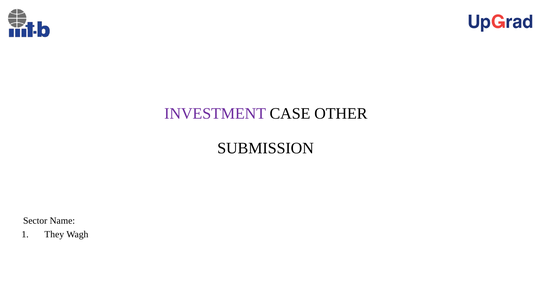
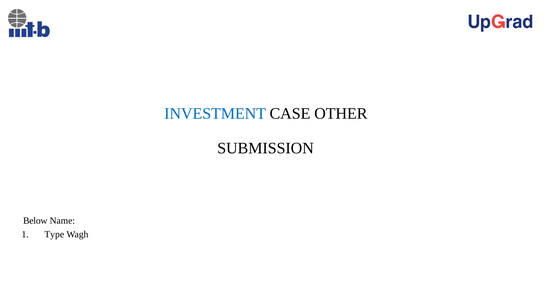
INVESTMENT colour: purple -> blue (215, 114)
Sector: Sector -> Below (35, 220)
They: They -> Type (54, 234)
